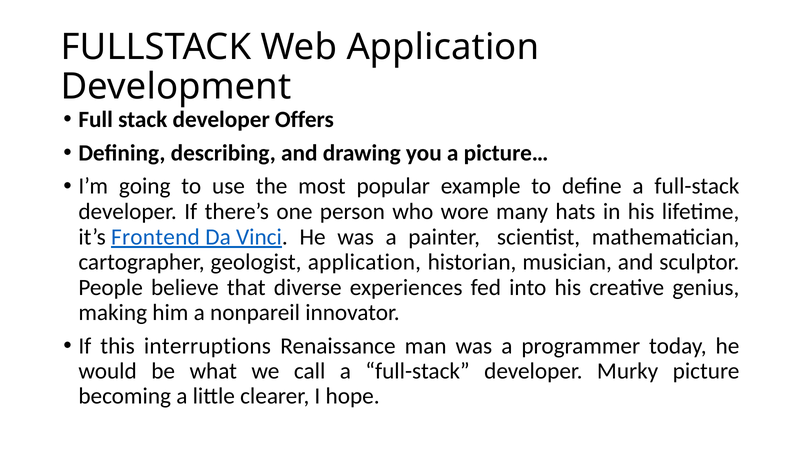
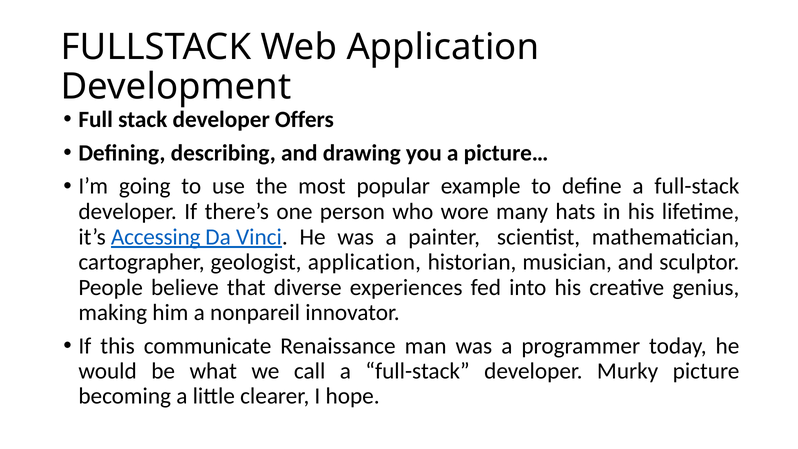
Frontend: Frontend -> Accessing (156, 237)
interruptions: interruptions -> communicate (208, 346)
